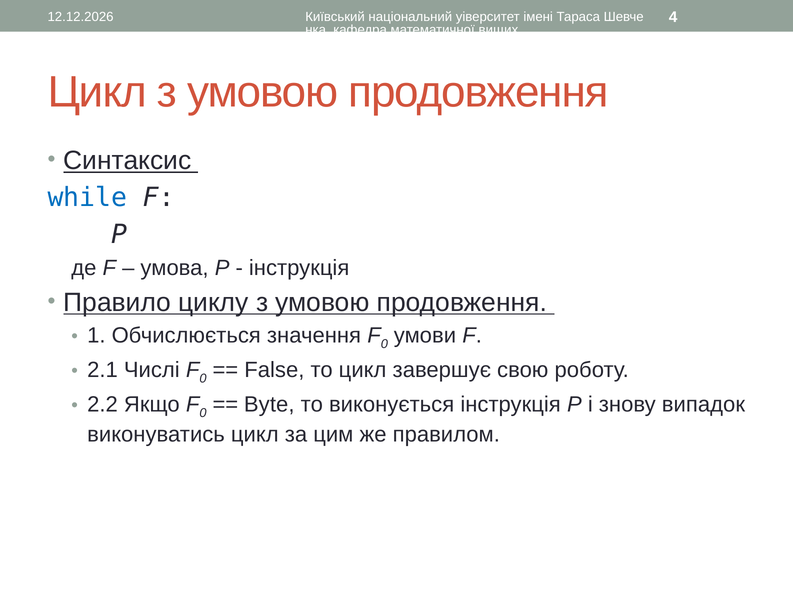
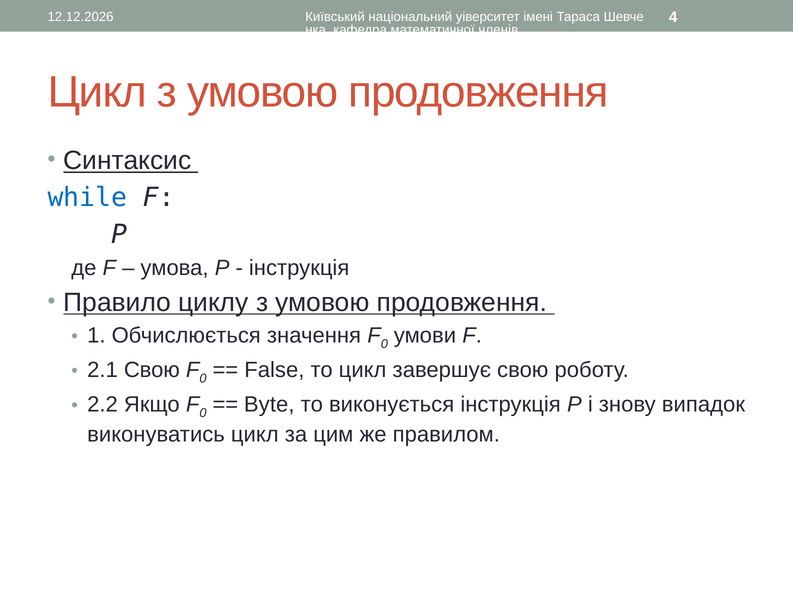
вищих: вищих -> членів (498, 30)
2.1 Числі: Числі -> Свою (152, 370)
